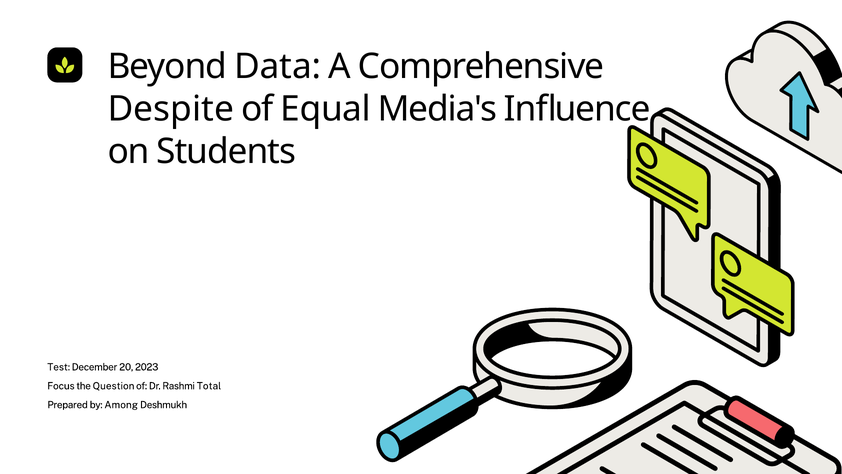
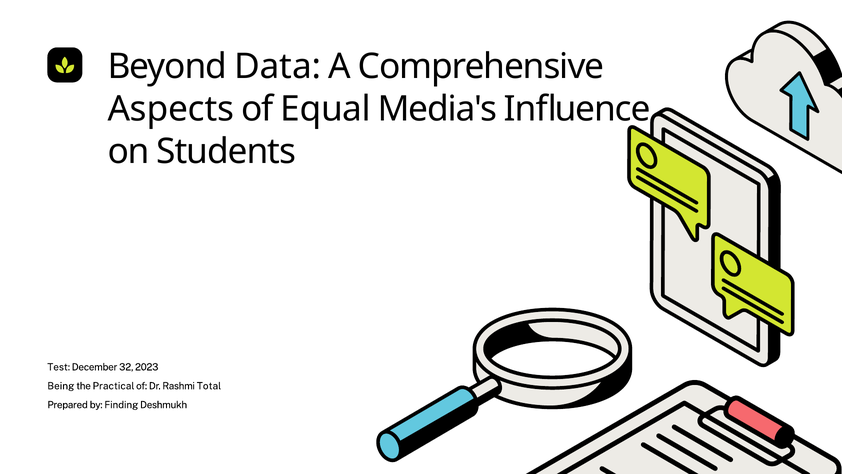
Despite: Despite -> Aspects (171, 109)
20: 20 -> 32 (126, 367)
Focus: Focus -> Being (61, 386)
Question: Question -> Practical (114, 386)
Among: Among -> Finding (121, 405)
